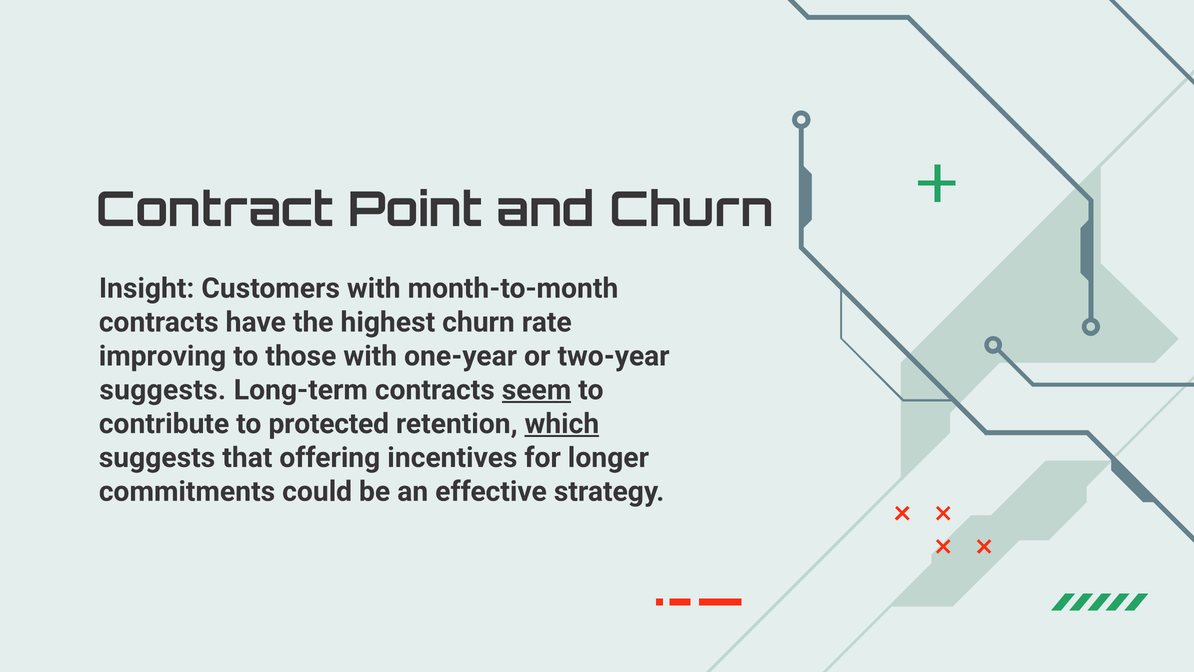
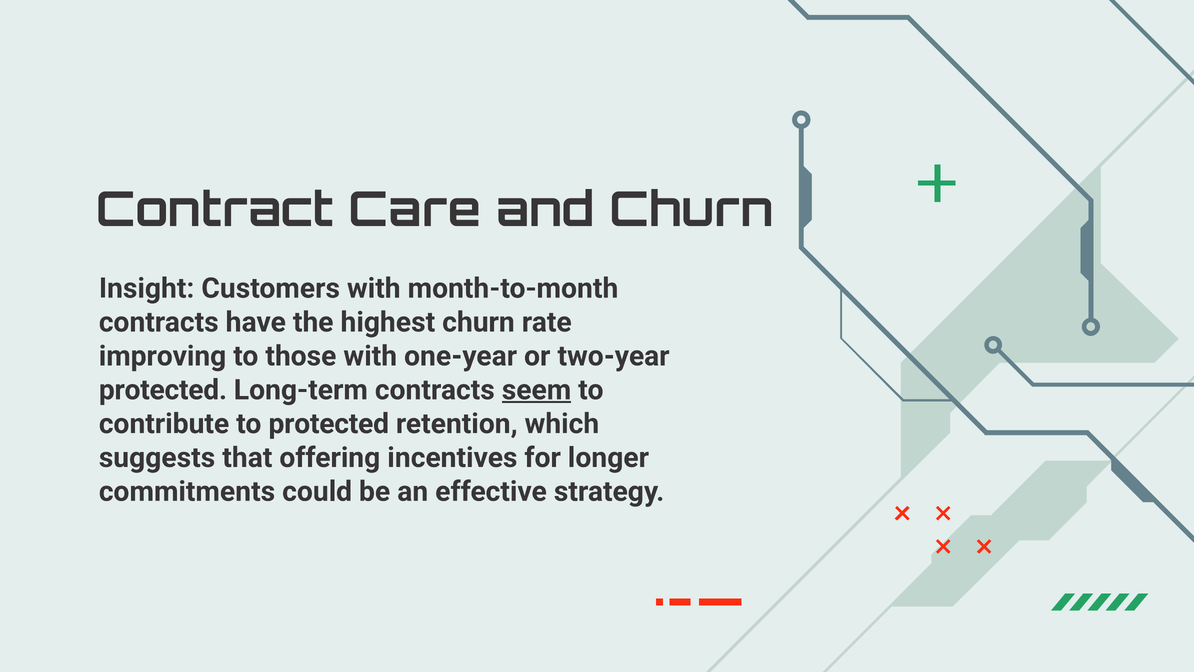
Point: Point -> Care (415, 210)
suggests: suggests -> protected (163, 390)
which underline: present -> none (562, 424)
